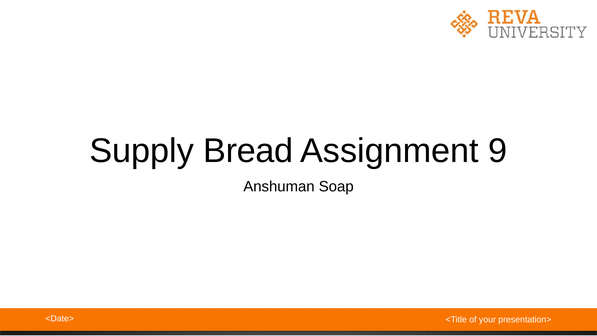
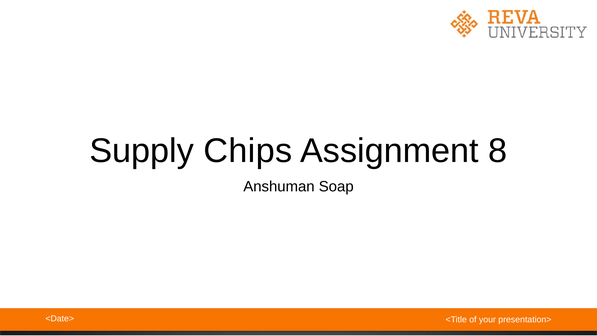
Bread: Bread -> Chips (248, 151)
9: 9 -> 8 (498, 151)
